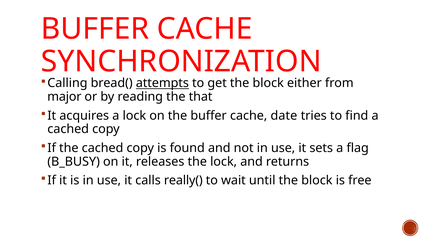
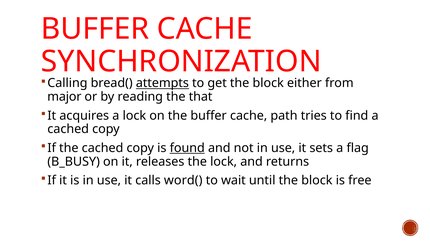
date: date -> path (284, 116)
found underline: none -> present (187, 148)
really(: really( -> word( (183, 180)
